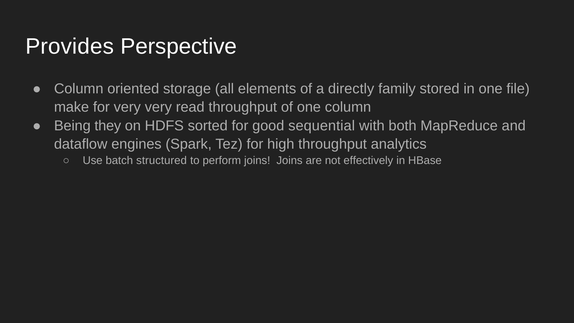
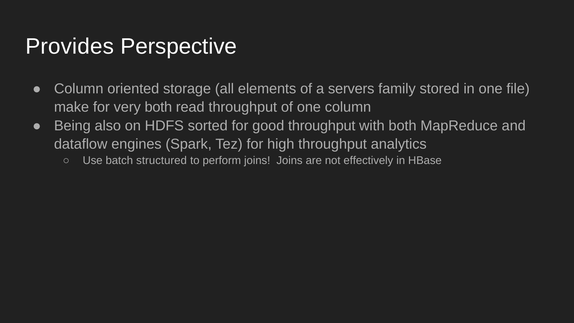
directly: directly -> servers (351, 89)
very very: very -> both (158, 107)
they: they -> also (108, 126)
good sequential: sequential -> throughput (322, 126)
